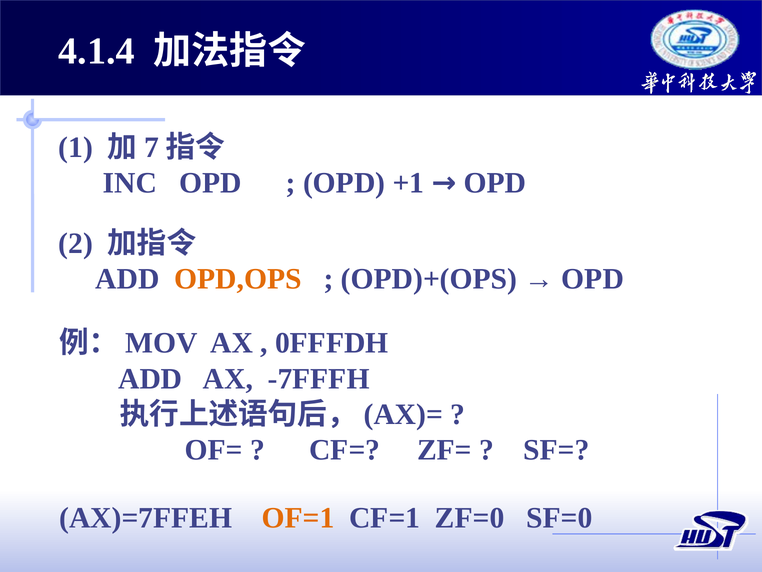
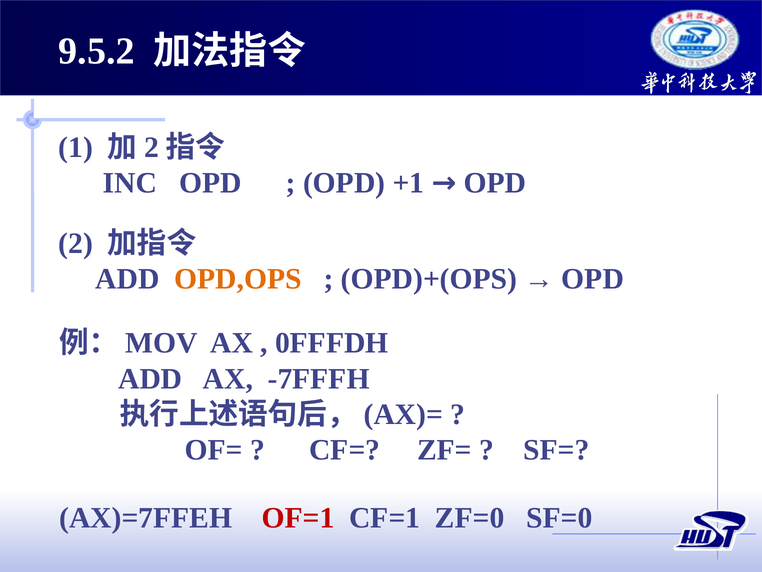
4.1.4: 4.1.4 -> 9.5.2 (97, 51)
7: 7 -> 2 (151, 147)
OF=1 colour: orange -> red (298, 517)
